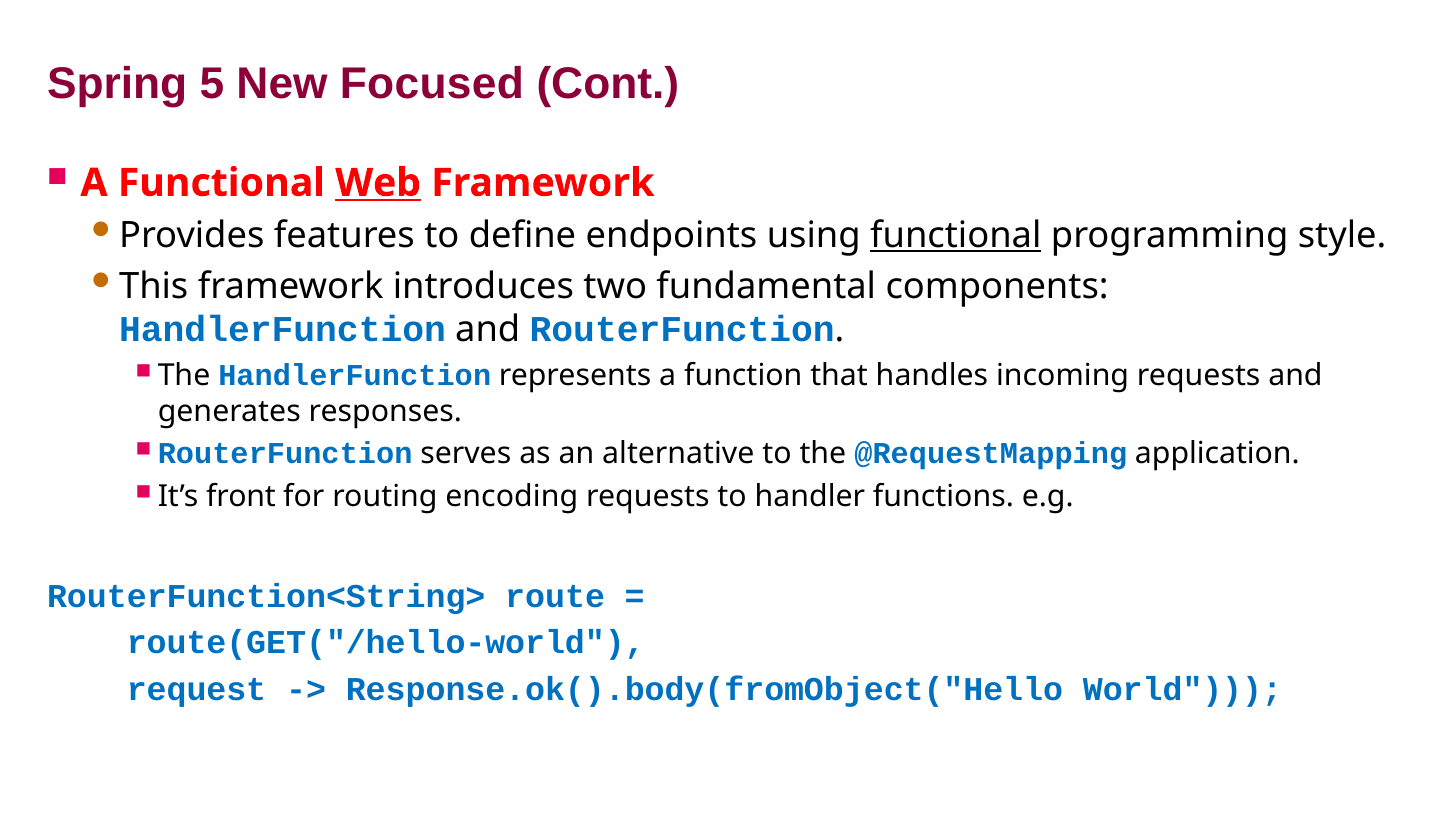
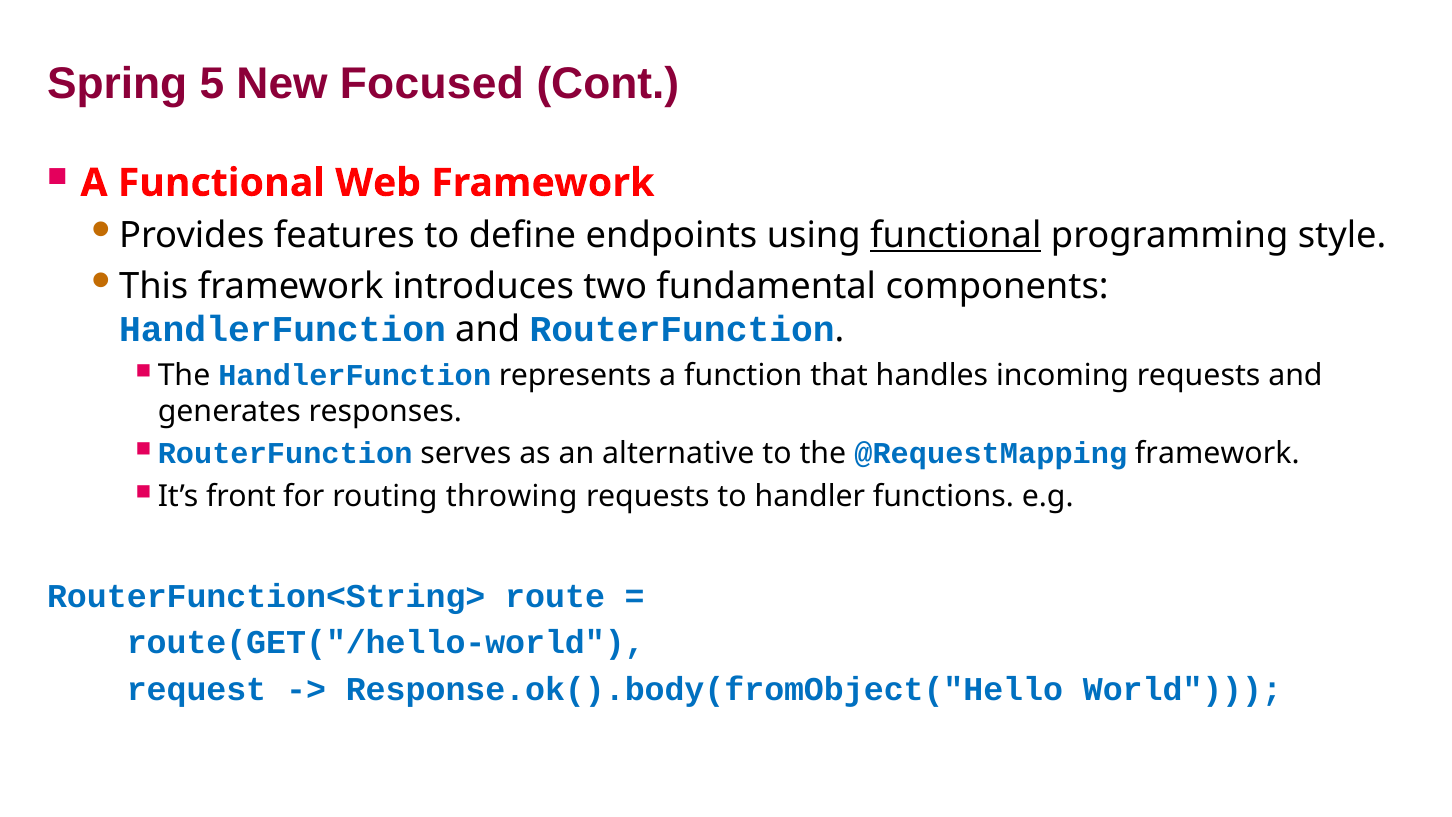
Web underline: present -> none (378, 183)
@RequestMapping application: application -> framework (1217, 454)
encoding: encoding -> throwing (512, 496)
